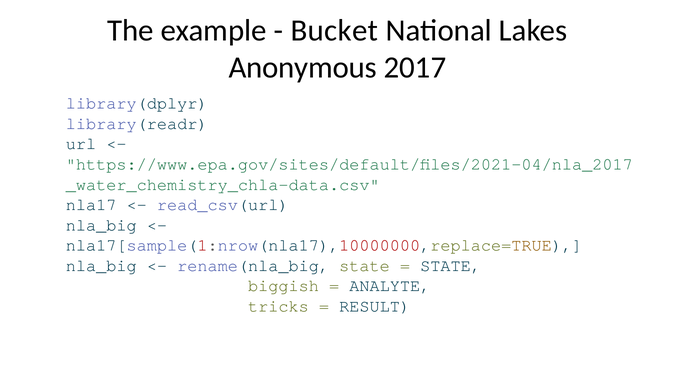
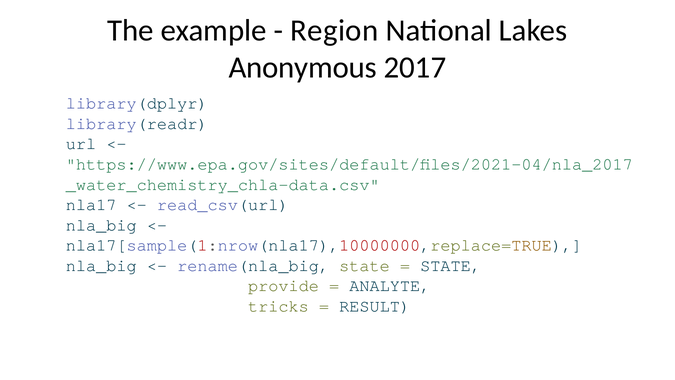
Bucket: Bucket -> Region (334, 30)
biggish: biggish -> provide (284, 286)
